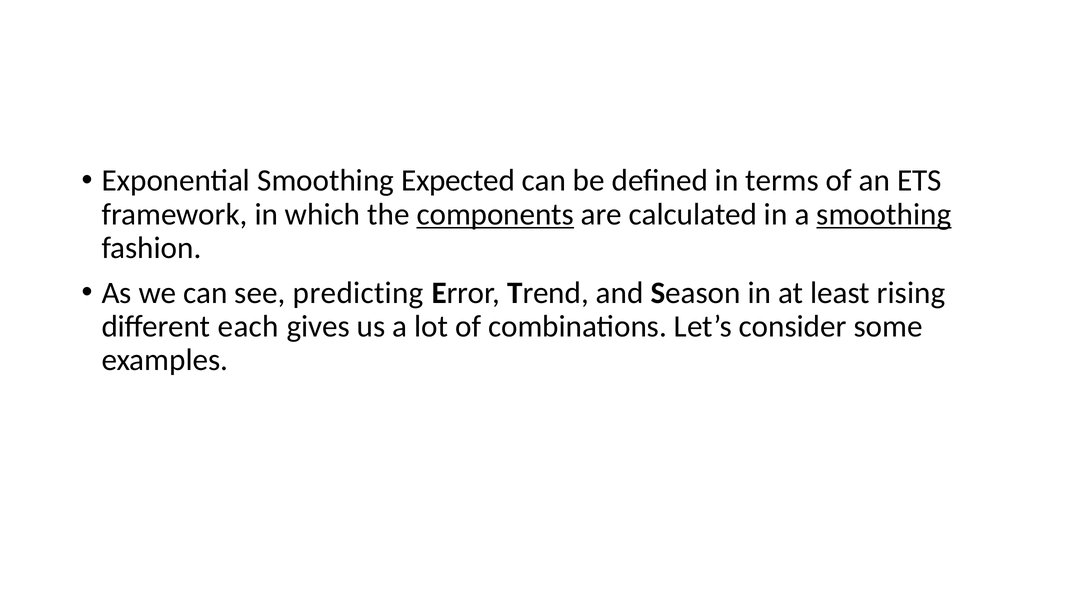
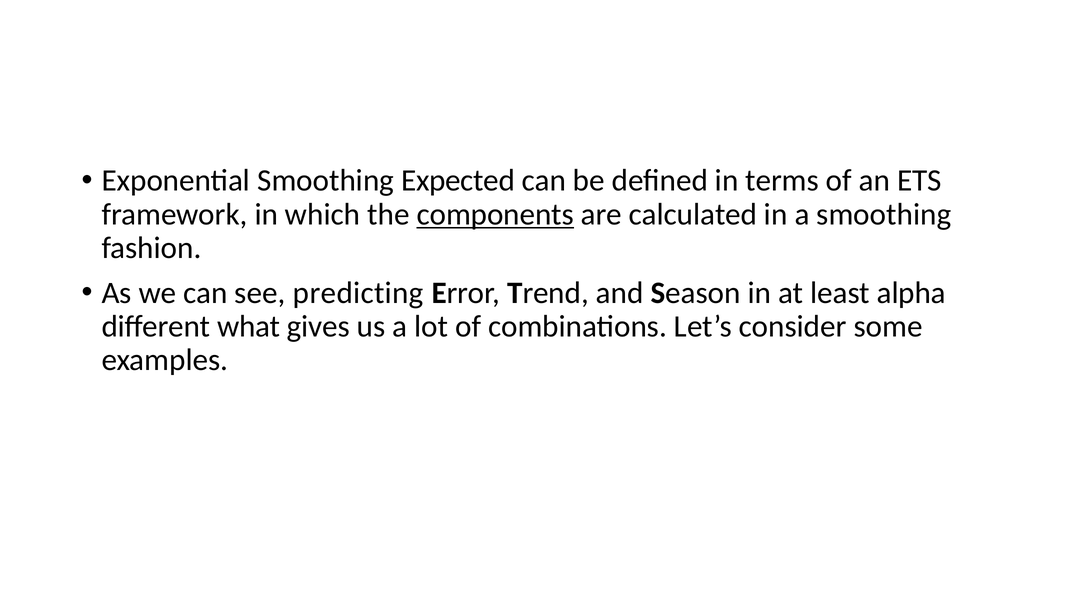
smoothing underline: present -> none (884, 214)
rising: rising -> alpha (911, 293)
each: each -> what (249, 327)
